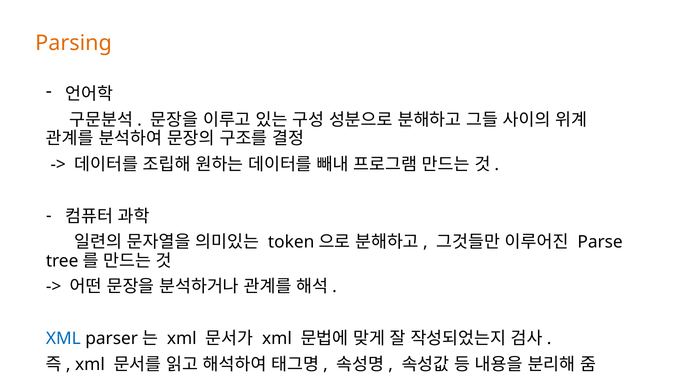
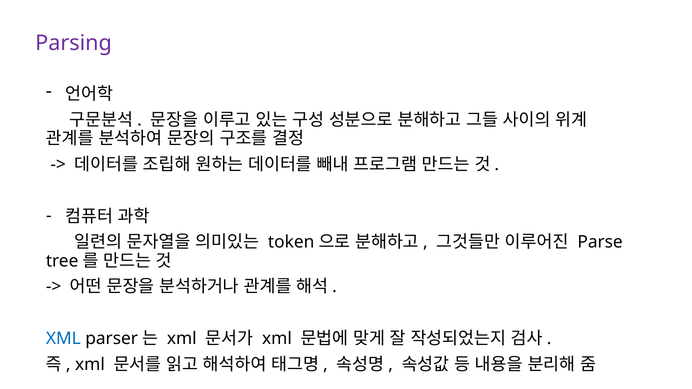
Parsing colour: orange -> purple (74, 43)
